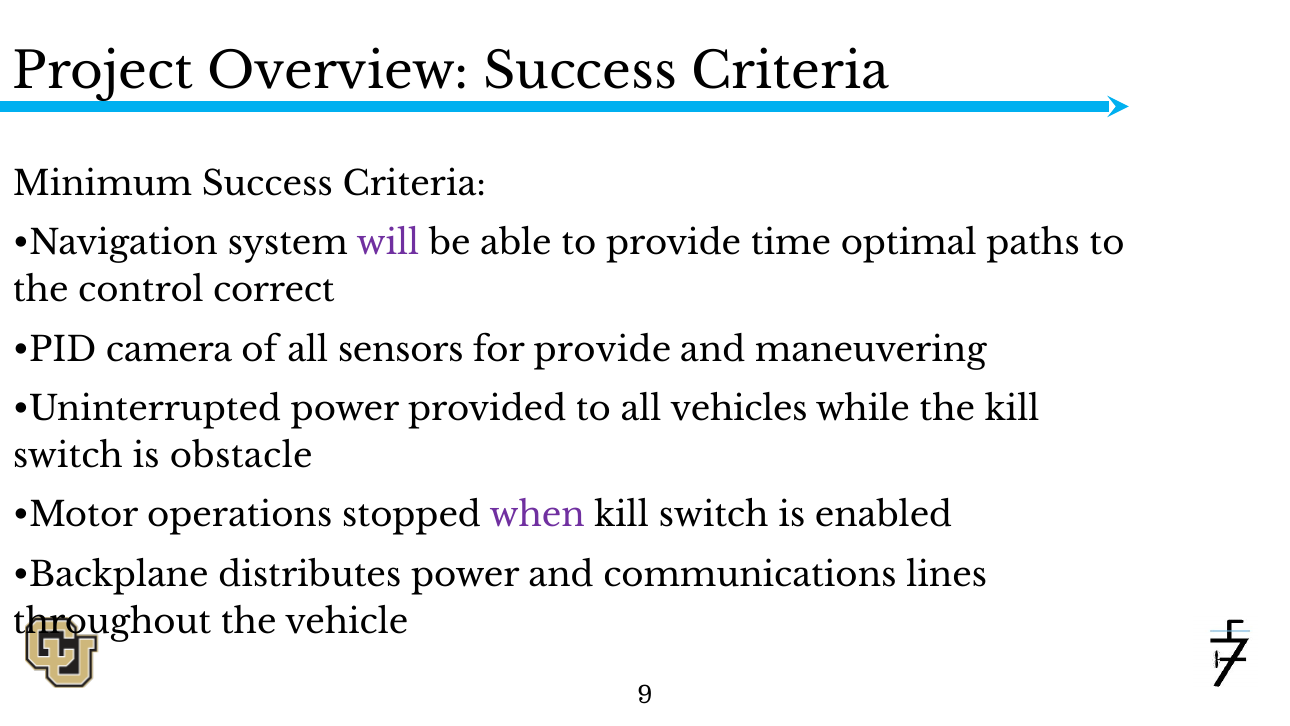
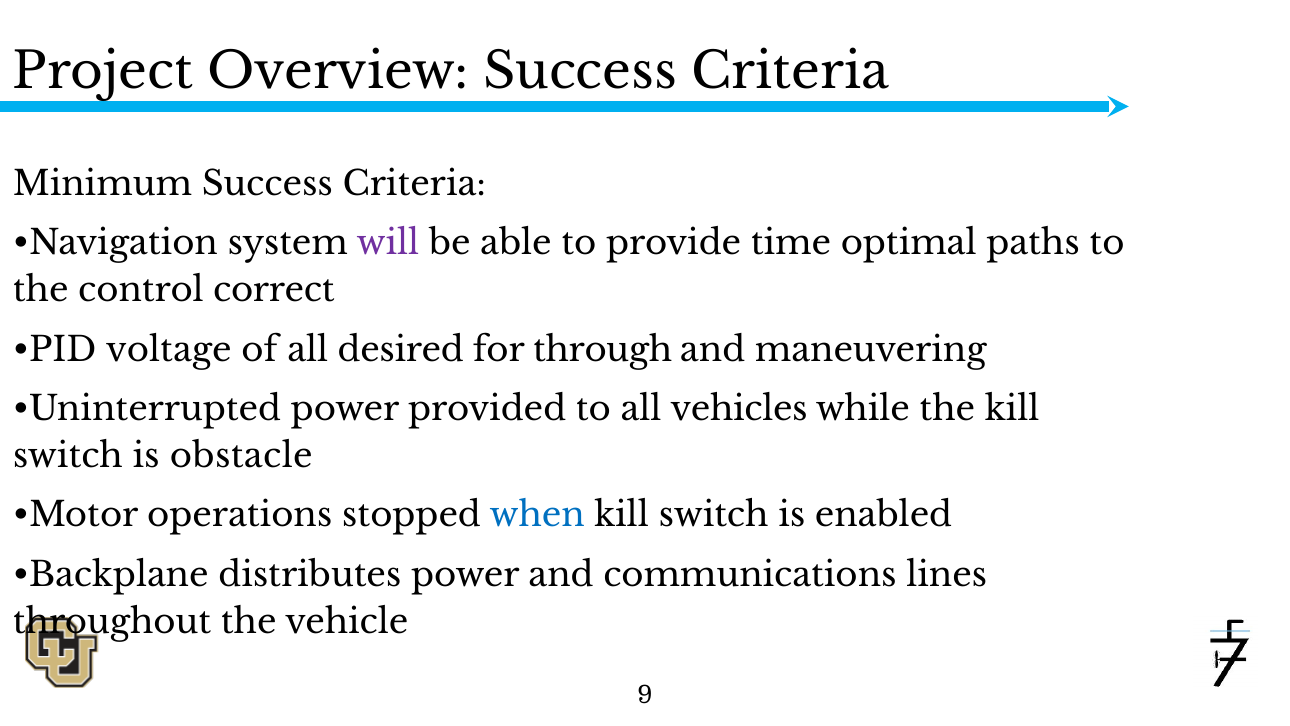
camera: camera -> voltage (169, 350)
sensors: sensors -> desired (401, 350)
for provide: provide -> through (603, 350)
when colour: purple -> blue (537, 515)
